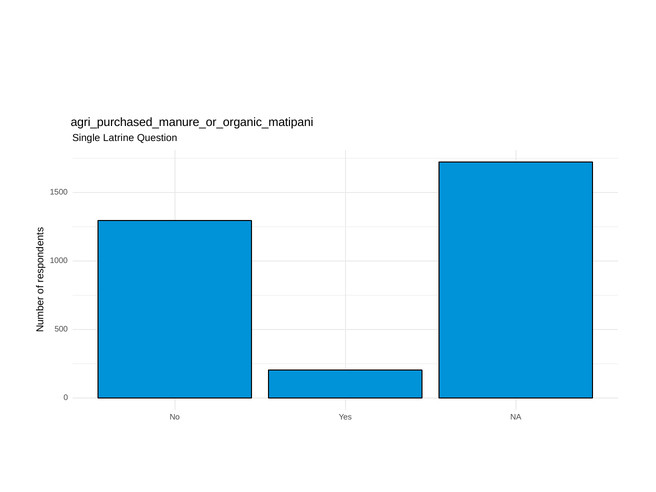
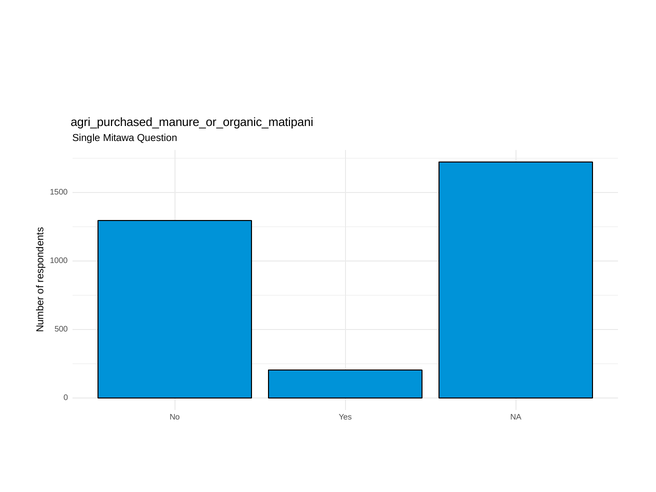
Latrine: Latrine -> Mitawa (119, 138)
